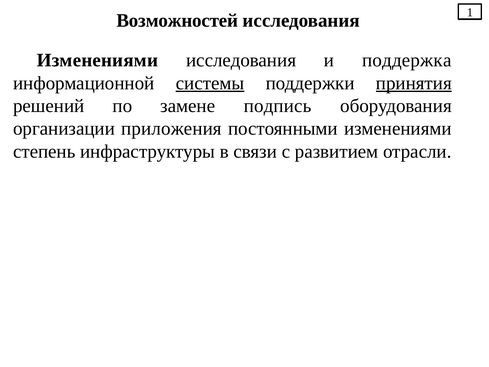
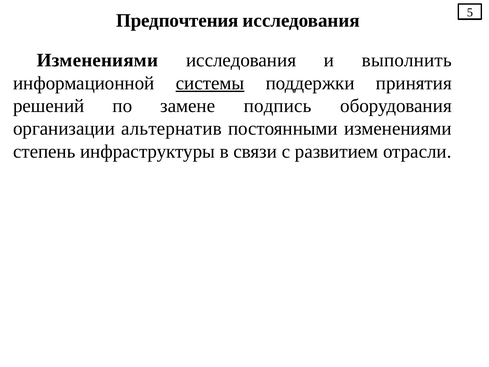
Возможностей: Возможностей -> Предпочтения (177, 21)
1: 1 -> 5 (470, 12)
поддержка: поддержка -> выполнить (407, 60)
принятия underline: present -> none (414, 83)
приложения: приложения -> альтернатив (171, 129)
